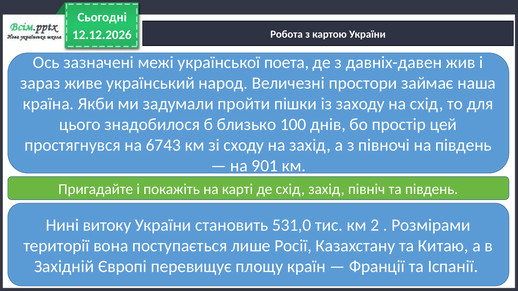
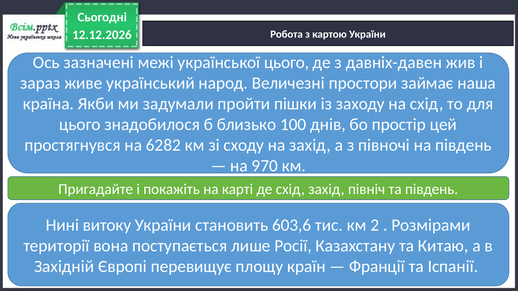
української поета: поета -> цього (287, 63)
6743: 6743 -> 6282 (163, 145)
901: 901 -> 970 (265, 166)
531,0: 531,0 -> 603,6 (292, 225)
